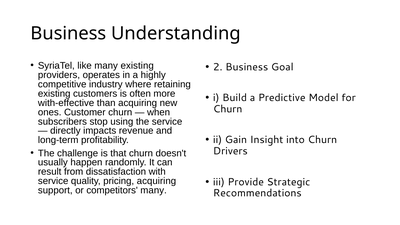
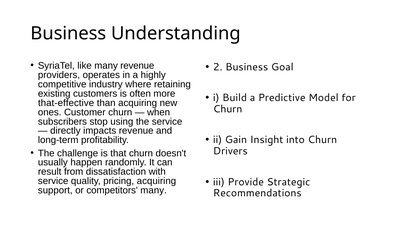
many existing: existing -> revenue (137, 66)
with-effective: with-effective -> that-effective (66, 103)
